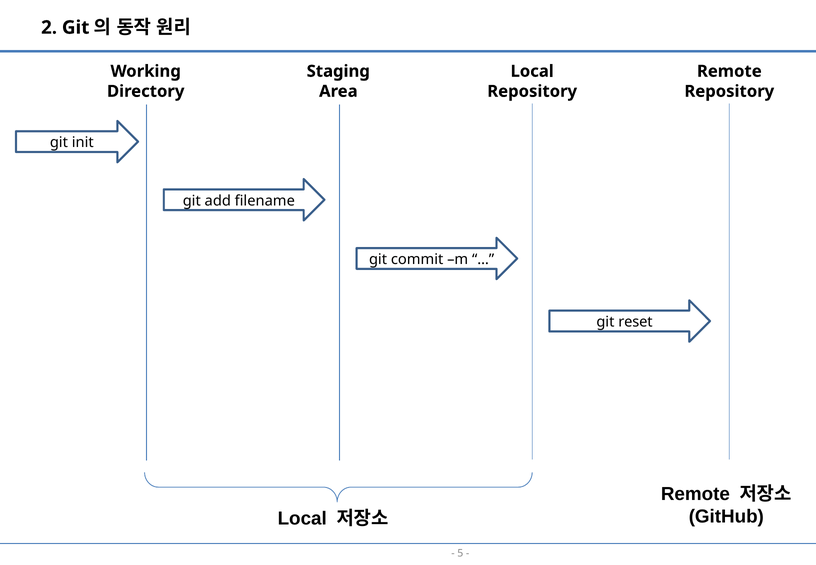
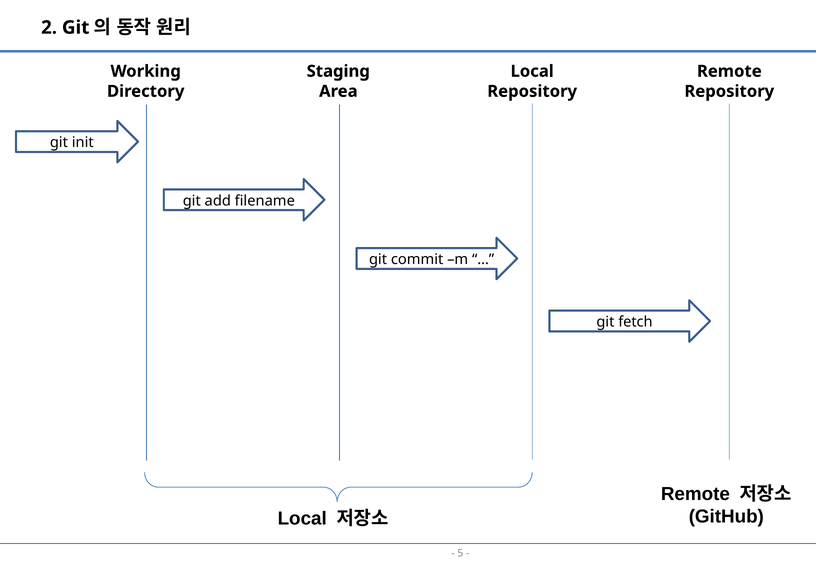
reset: reset -> fetch (635, 322)
